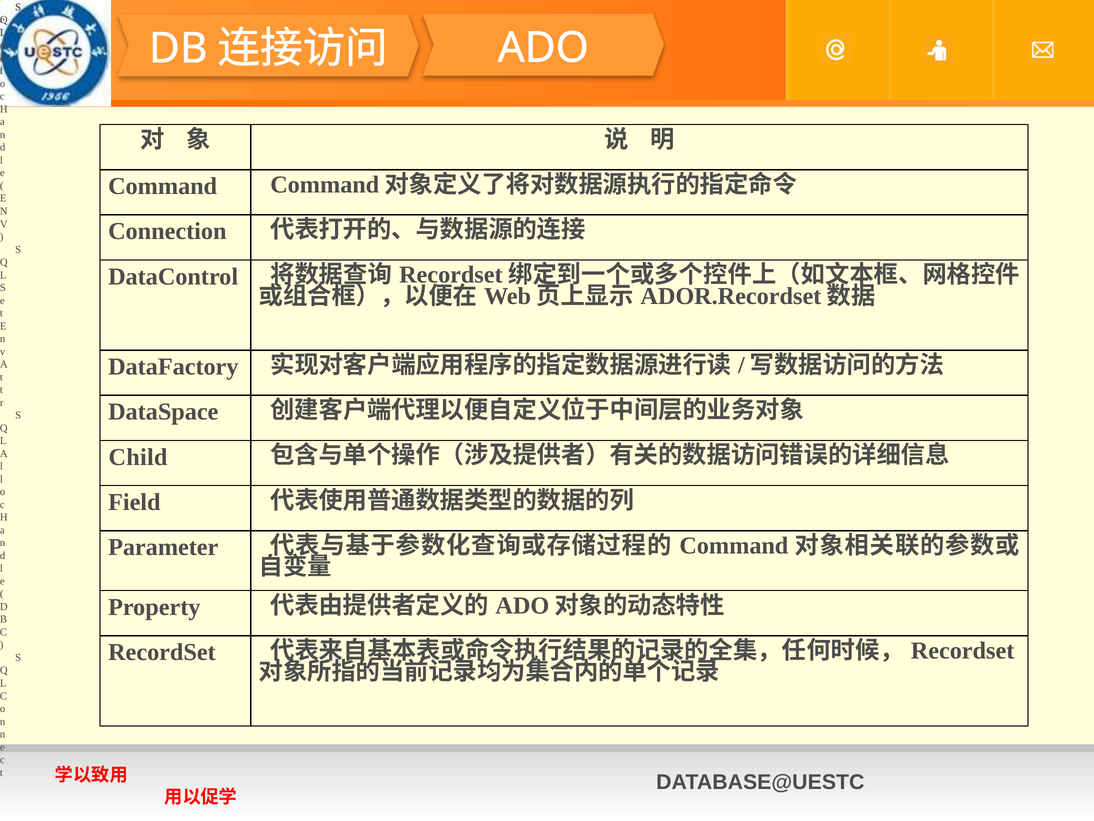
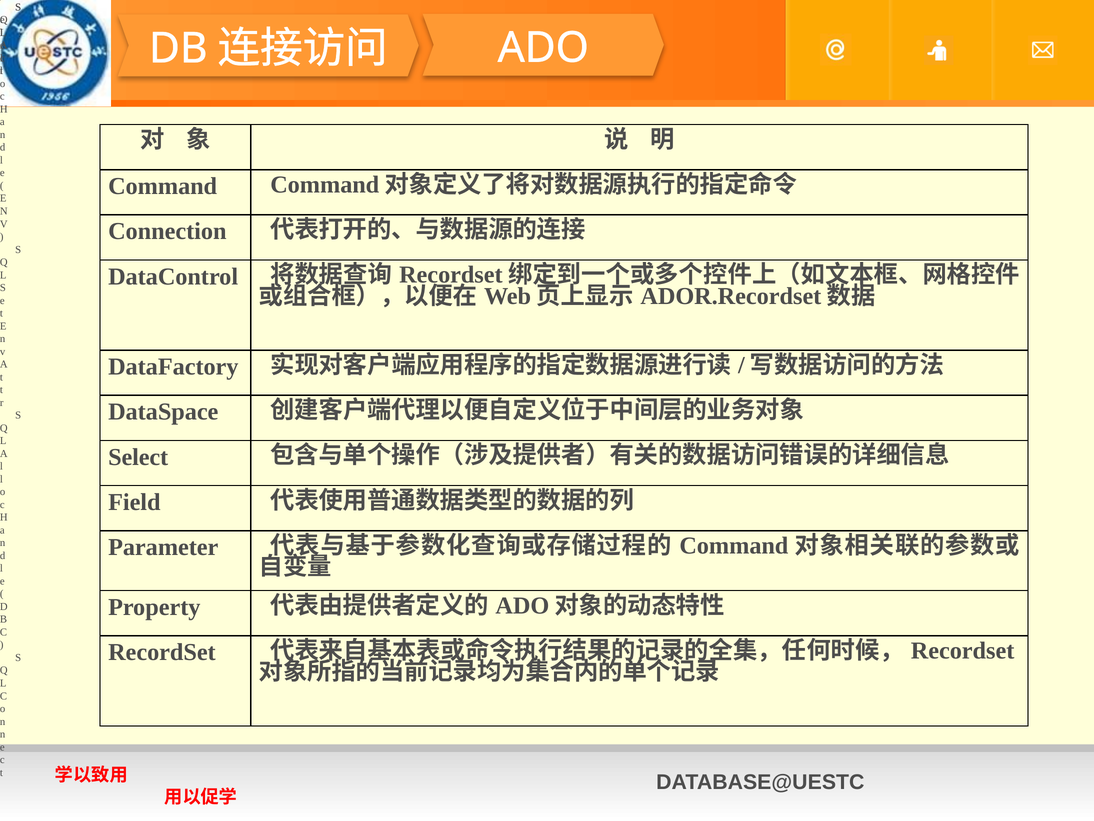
Child: Child -> Select (138, 457)
